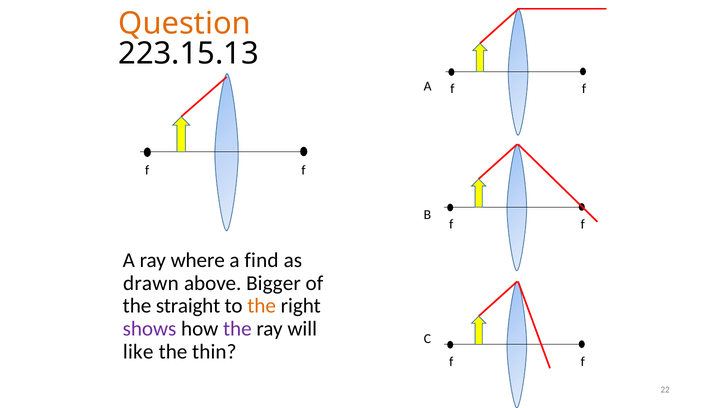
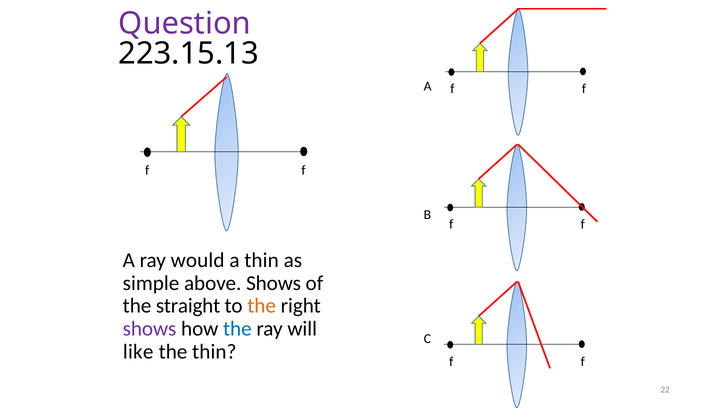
Question colour: orange -> purple (185, 24)
where: where -> would (198, 260)
a find: find -> thin (262, 260)
drawn: drawn -> simple (151, 283)
above Bigger: Bigger -> Shows (274, 283)
the colour: purple -> blue (237, 329)
